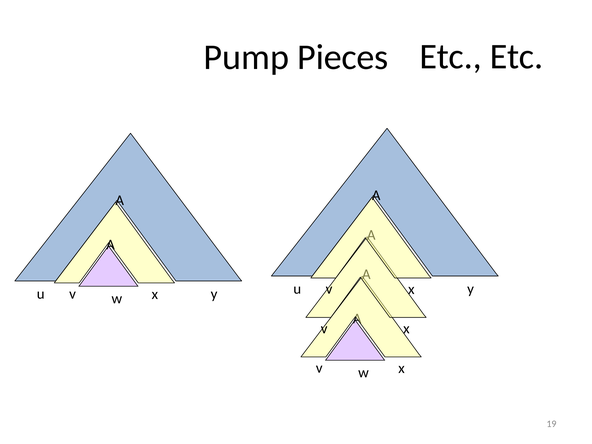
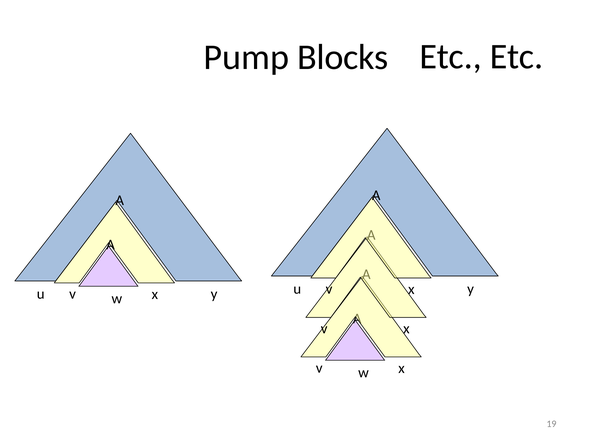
Pieces: Pieces -> Blocks (343, 57)
